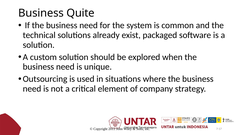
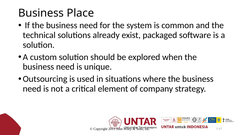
Quite: Quite -> Place (80, 13)
